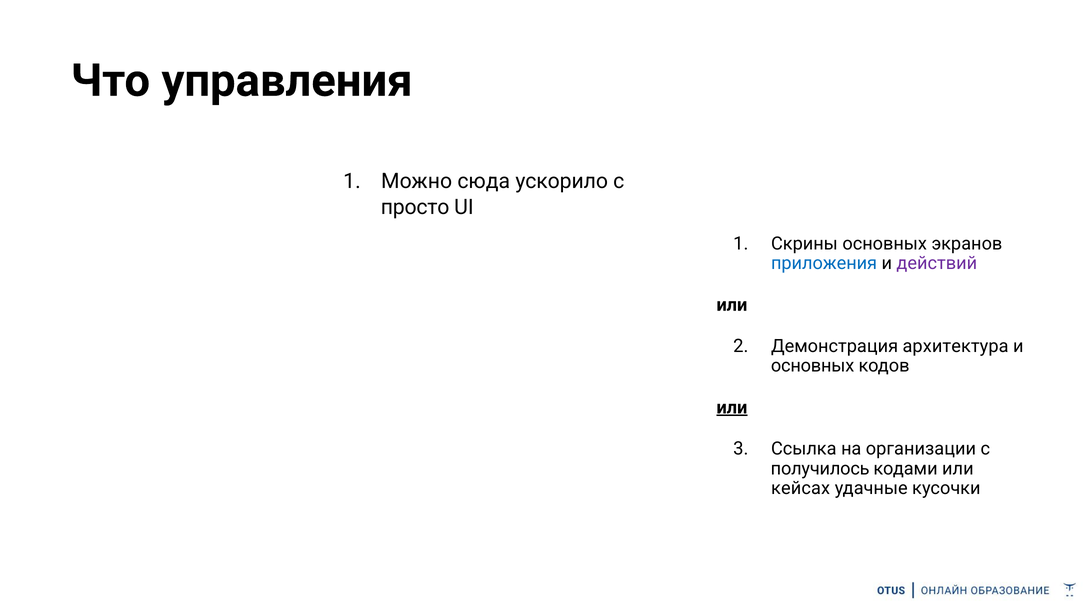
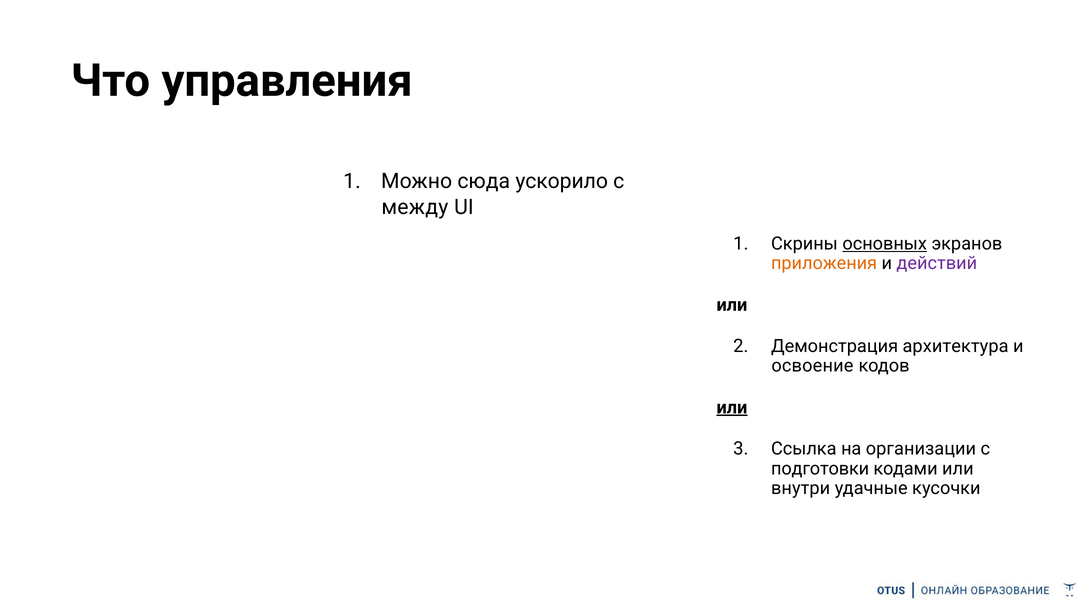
просто: просто -> между (415, 207)
основных underline: none -> present (885, 244)
приложения colour: blue -> orange (824, 263)
основных: основных -> освоение (812, 366)
получилось: получилось -> подготовки (820, 468)
кейсах: кейсах -> внутри (801, 488)
